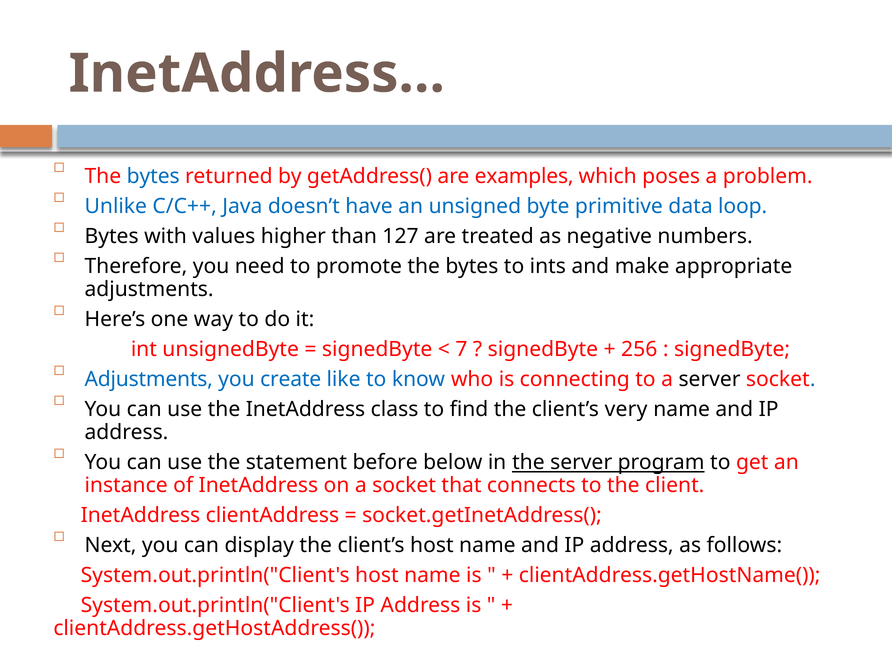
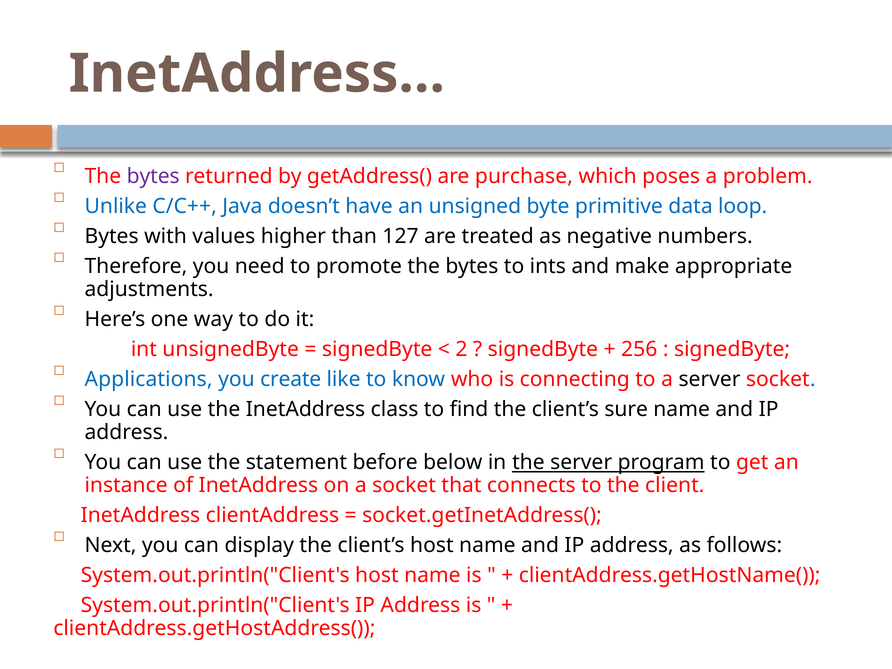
bytes colour: blue -> purple (153, 176)
examples: examples -> purchase (524, 176)
7: 7 -> 2 (461, 349)
Adjustments: Adjustments -> Applications (149, 379)
very: very -> sure (626, 409)
